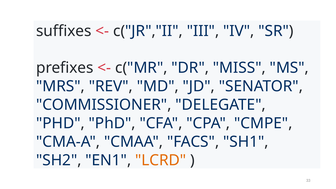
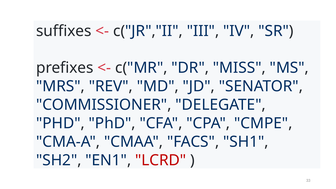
LCRD colour: orange -> red (161, 160)
